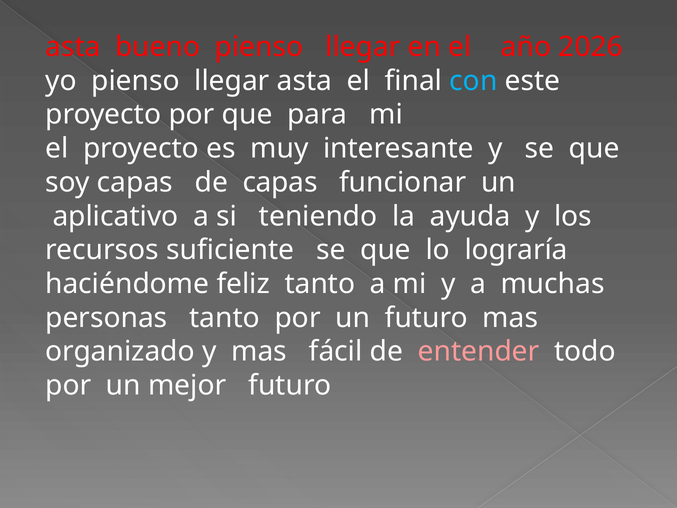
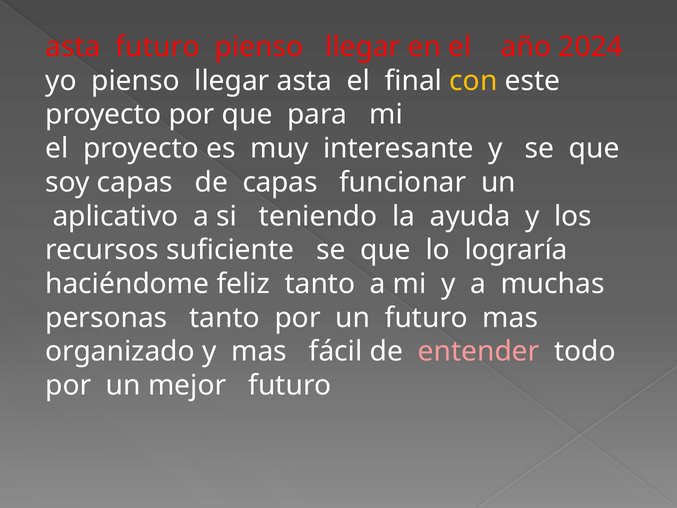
asta bueno: bueno -> futuro (158, 47)
2026: 2026 -> 2024 (591, 47)
con colour: light blue -> yellow (473, 81)
